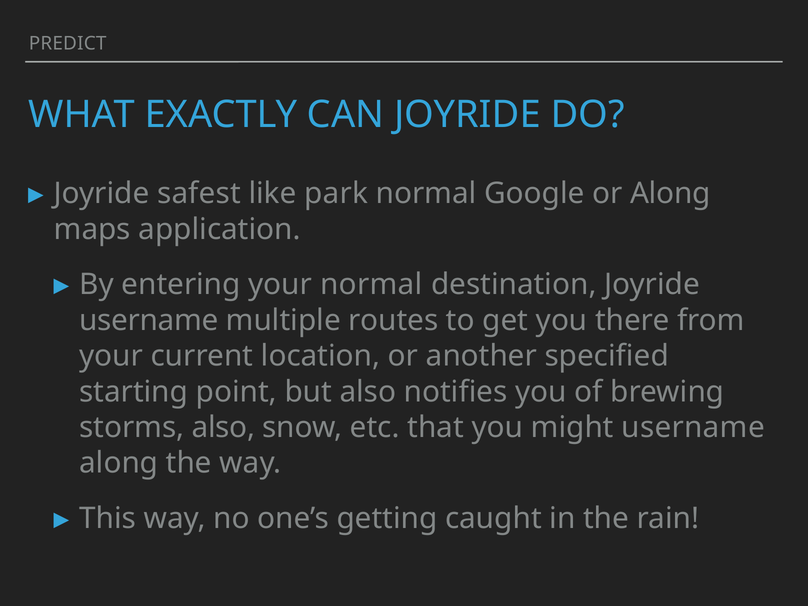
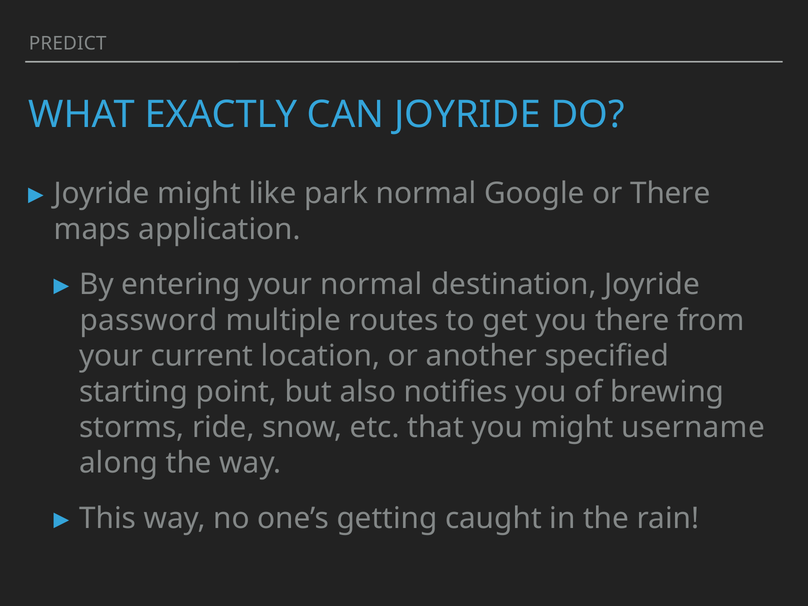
Joyride safest: safest -> might (199, 194)
or Along: Along -> There (670, 194)
username: username -> password (149, 320)
storms also: also -> ride (223, 427)
